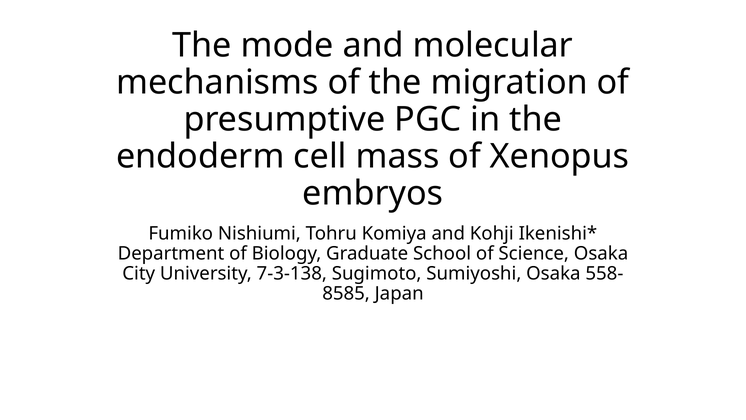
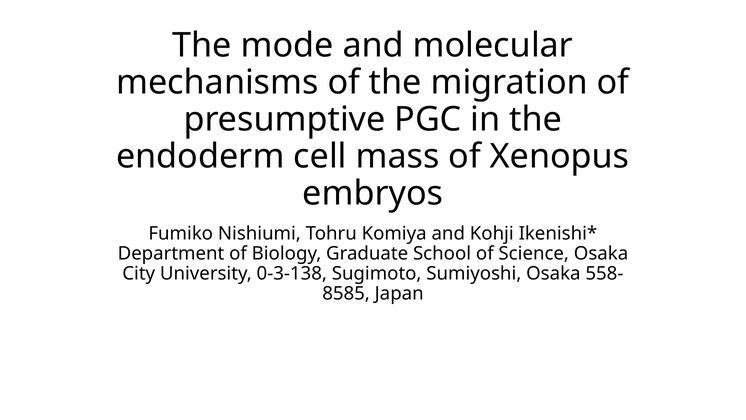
7-3-138: 7-3-138 -> 0-3-138 (292, 273)
